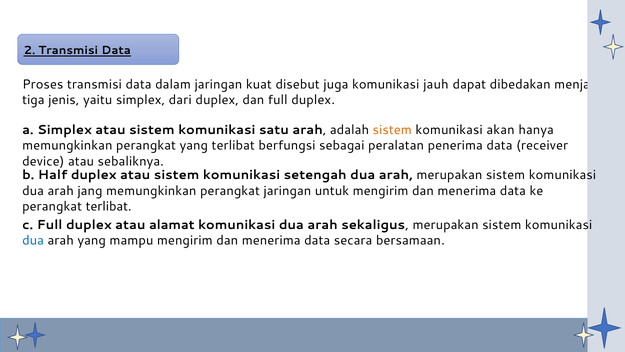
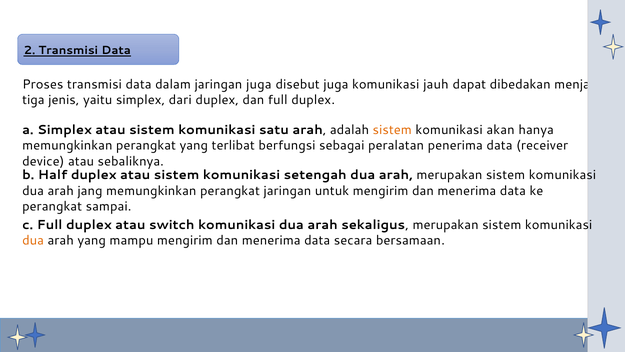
jaringan kuat: kuat -> juga (259, 84)
perangkat terlibat: terlibat -> sampai (109, 206)
alamat: alamat -> switch (172, 225)
dua colour: blue -> orange (33, 240)
